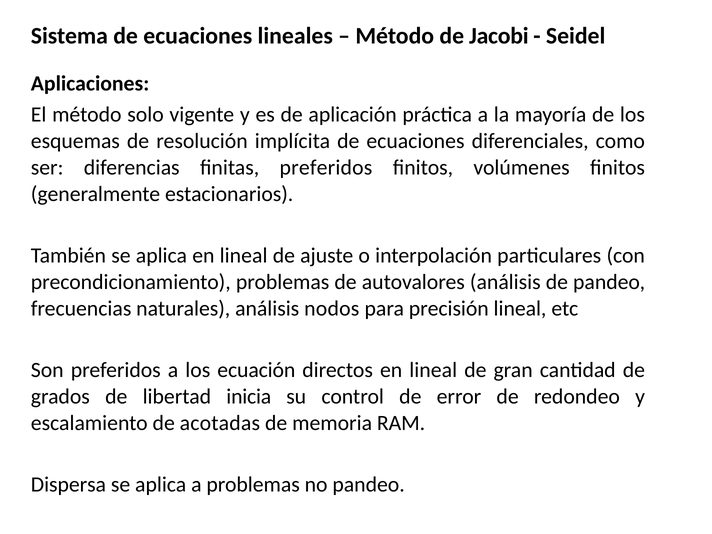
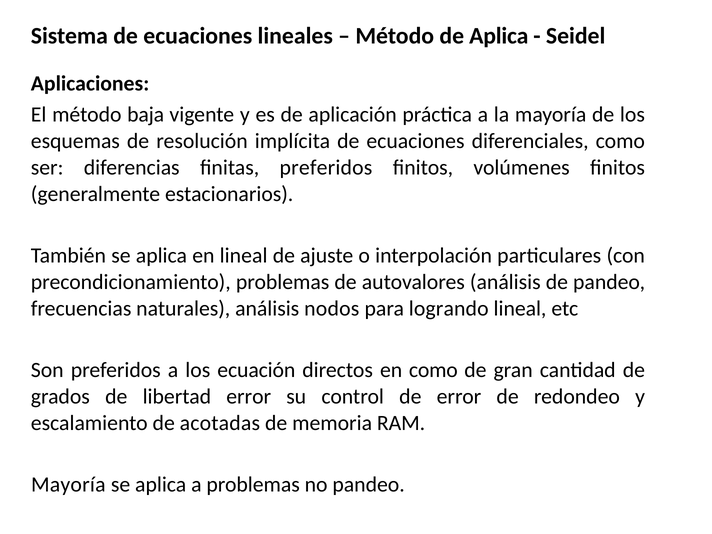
de Jacobi: Jacobi -> Aplica (499, 36)
solo: solo -> baja (146, 115)
precisión: precisión -> logrando (449, 308)
directos en lineal: lineal -> como (433, 370)
libertad inicia: inicia -> error (249, 397)
Dispersa: Dispersa -> Mayoría (68, 485)
